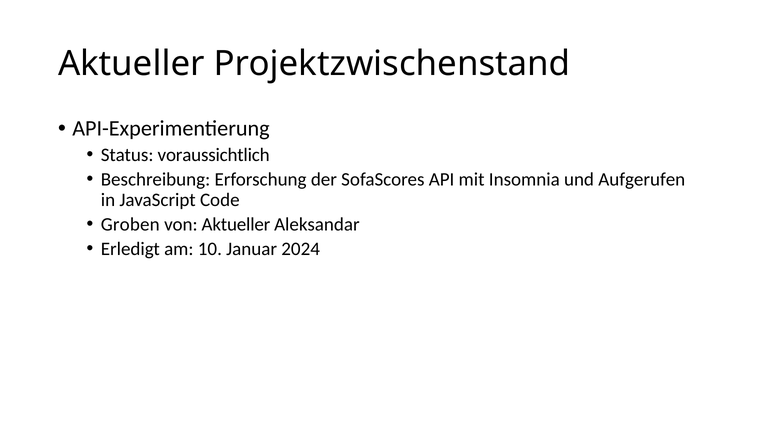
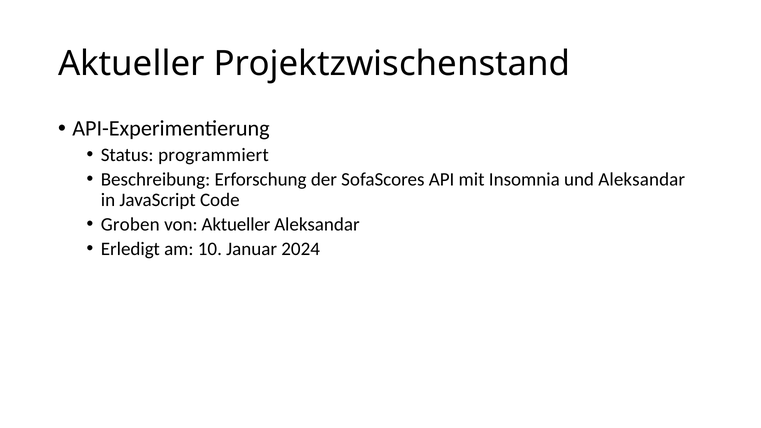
voraussichtlich: voraussichtlich -> programmiert (213, 155)
und Aufgerufen: Aufgerufen -> Aleksandar (642, 179)
